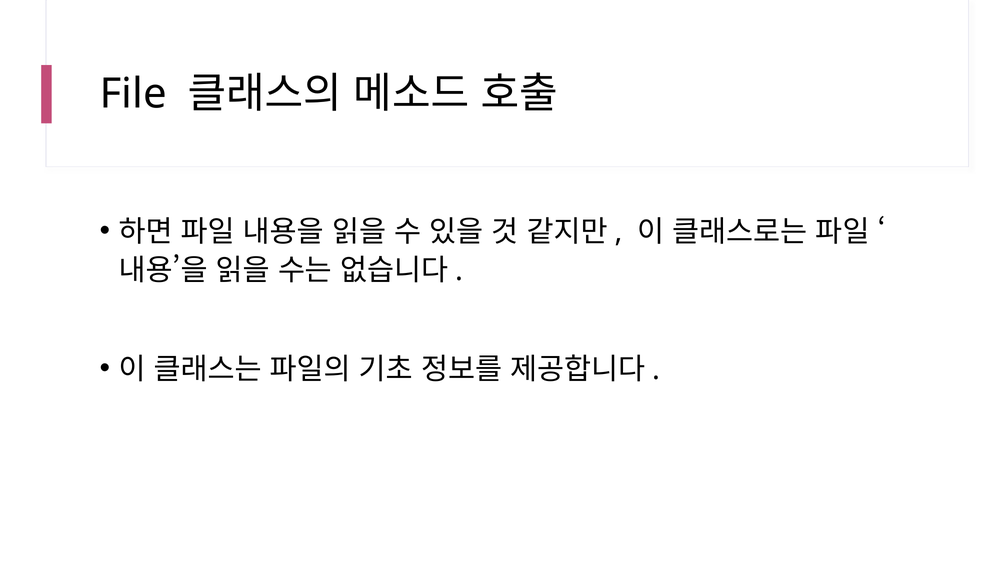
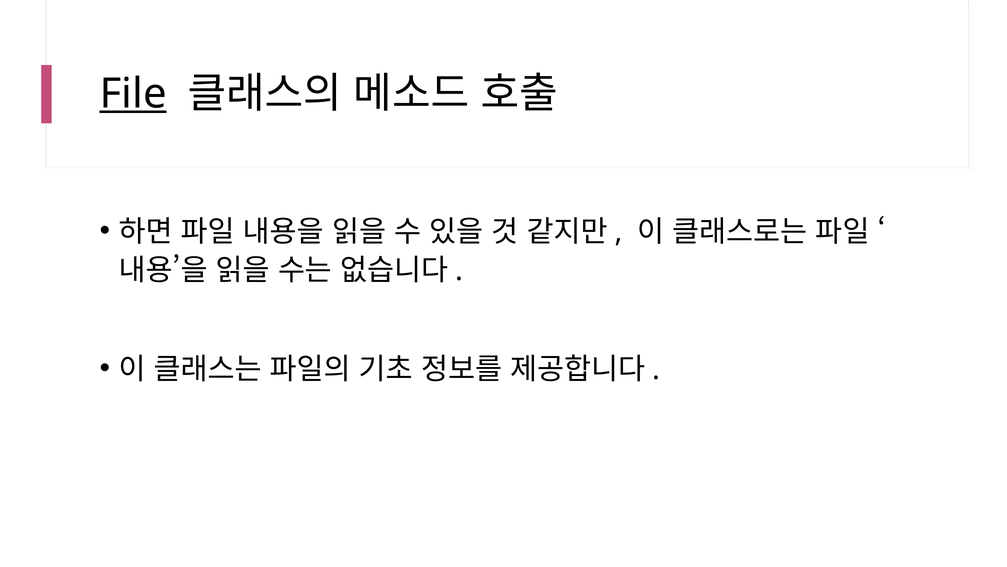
File underline: none -> present (133, 94)
